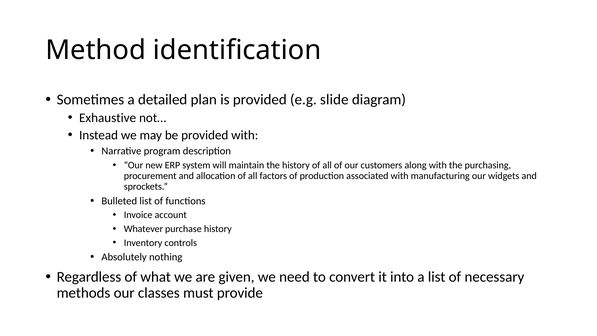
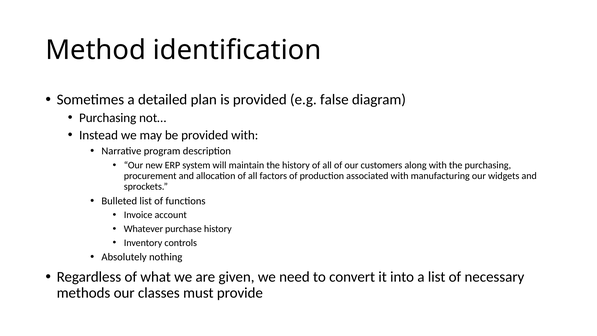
slide: slide -> false (334, 100)
Exhaustive: Exhaustive -> Purchasing (108, 118)
